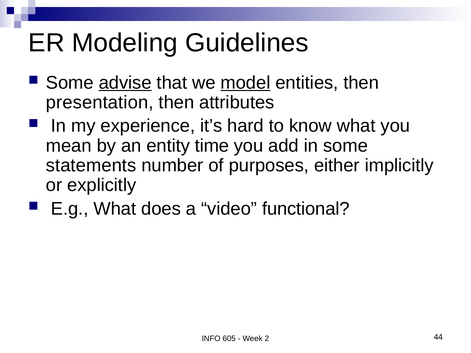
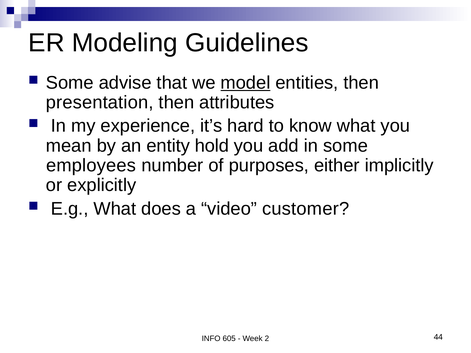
advise underline: present -> none (125, 83)
time: time -> hold (212, 146)
statements: statements -> employees (91, 166)
functional: functional -> customer (306, 209)
